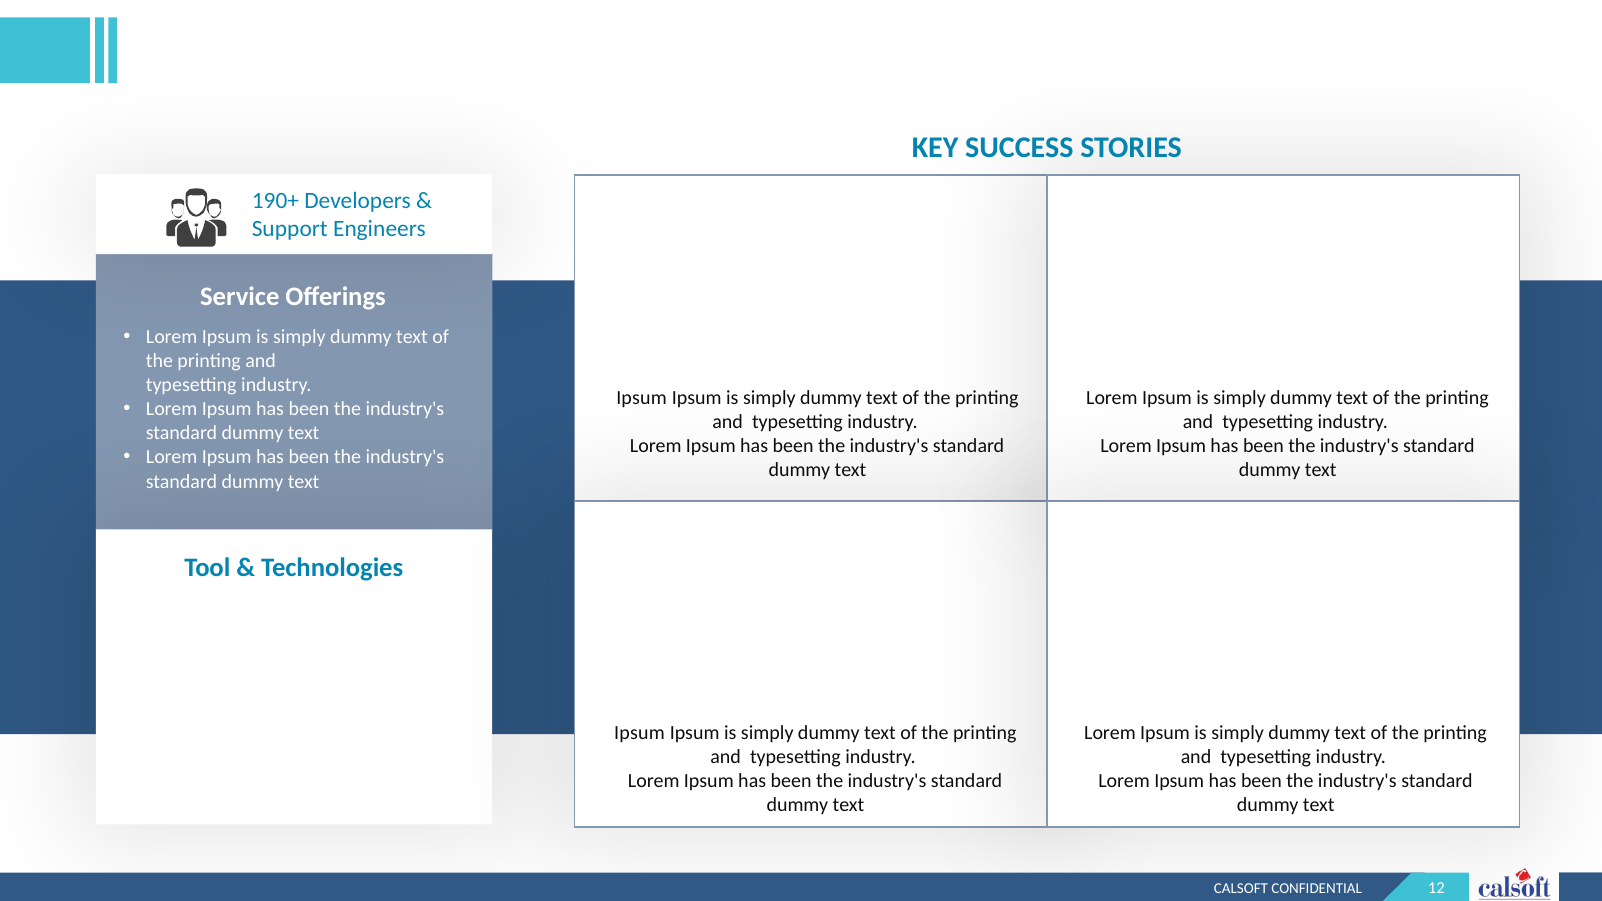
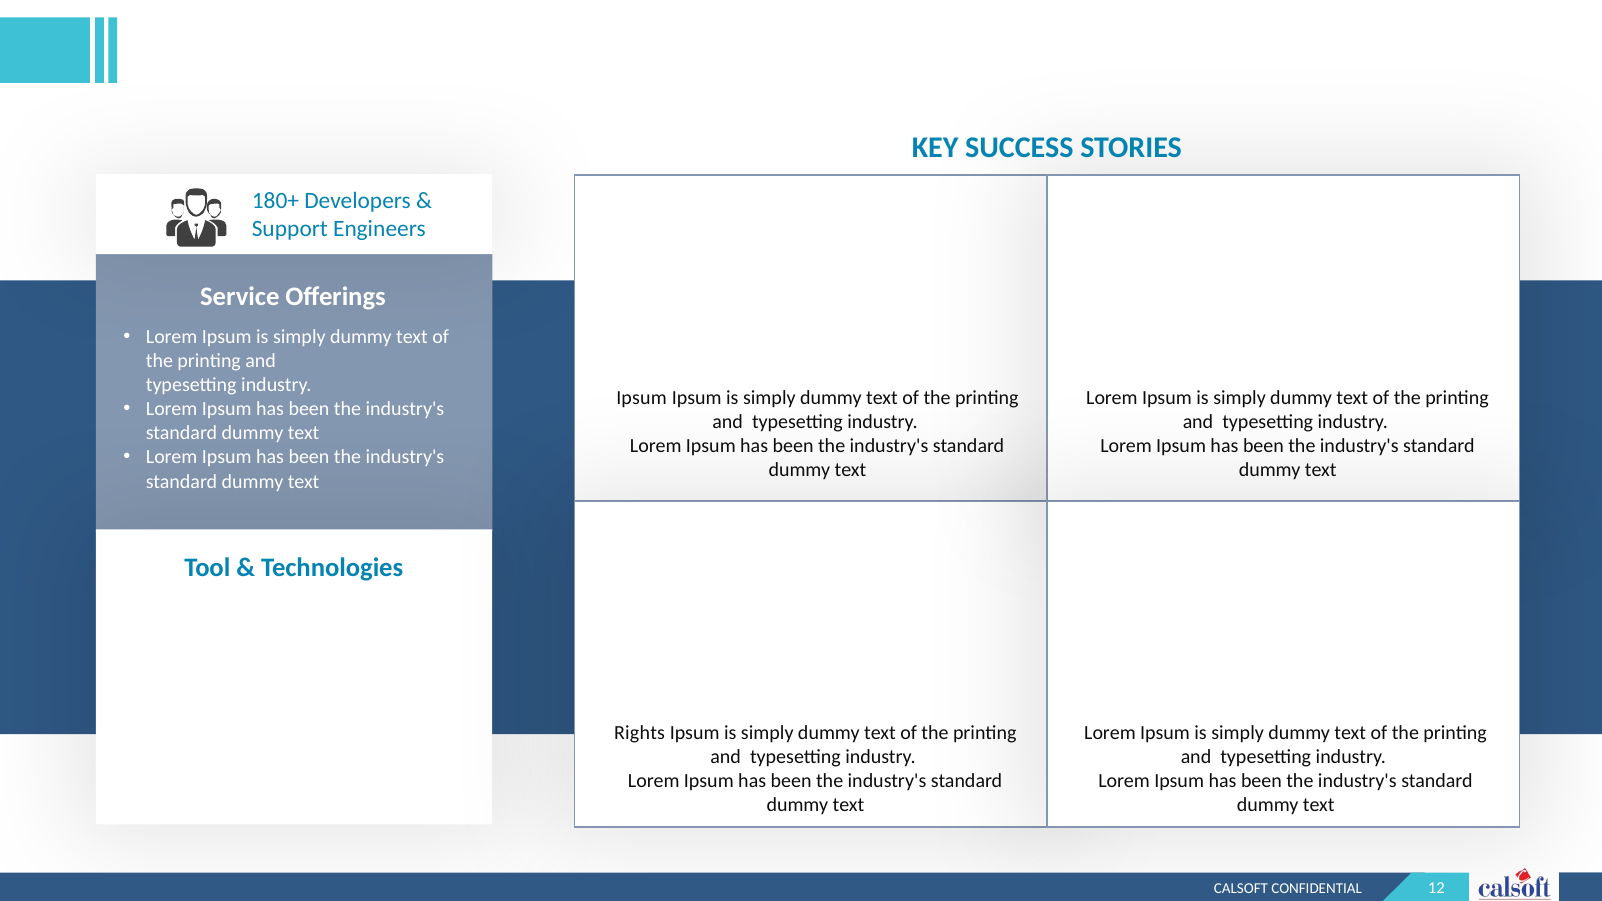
190+: 190+ -> 180+ (275, 201)
Ipsum: Ipsum -> Rights (640, 733)
